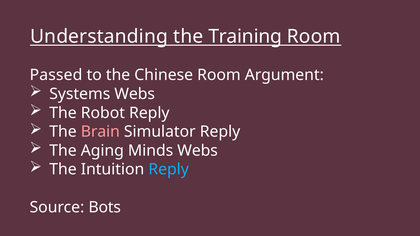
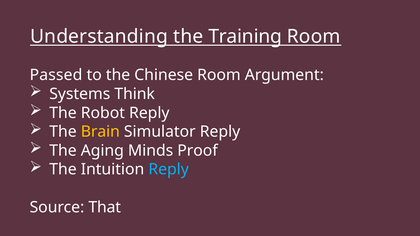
Systems Webs: Webs -> Think (135, 94)
Brain colour: pink -> yellow (100, 132)
Minds Webs: Webs -> Proof (198, 151)
Bots: Bots -> That (105, 207)
